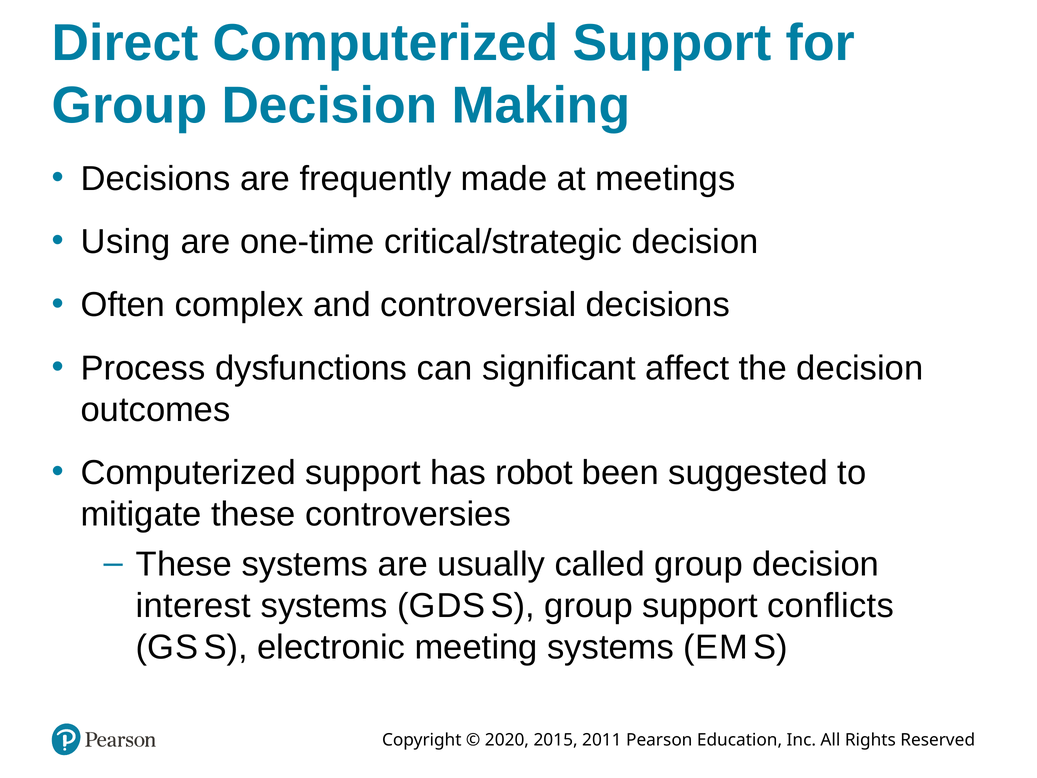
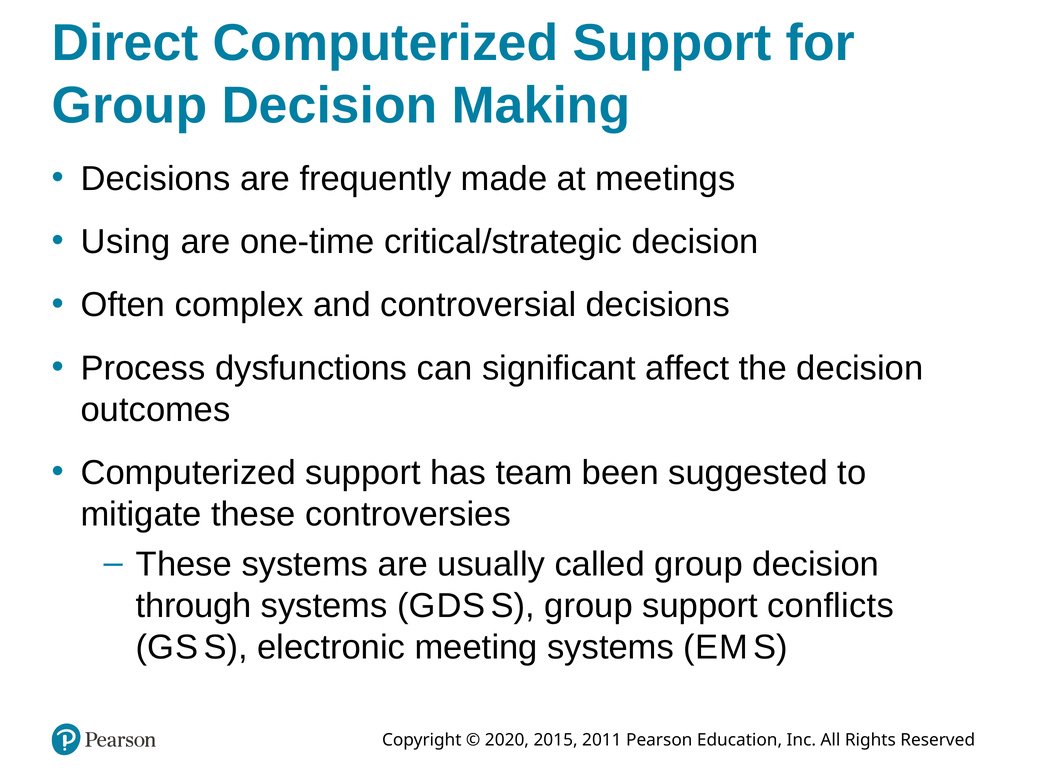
robot: robot -> team (534, 473)
interest: interest -> through (194, 606)
